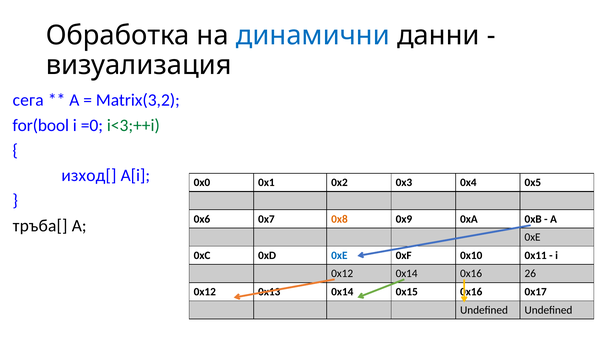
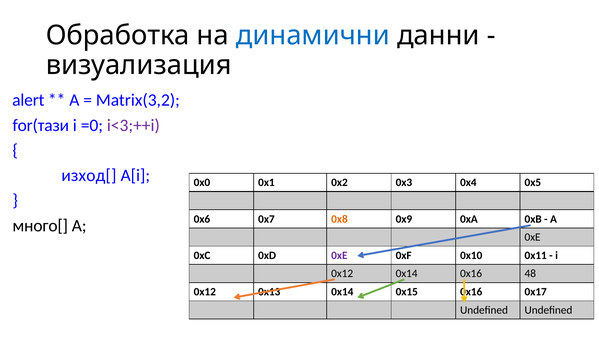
сега: сега -> alert (28, 100)
for(bool: for(bool -> for(тази (41, 125)
i<3;++i colour: green -> purple (133, 125)
тръба[: тръба[ -> много[ (40, 226)
0xE colour: blue -> purple (339, 255)
26: 26 -> 48 (530, 274)
